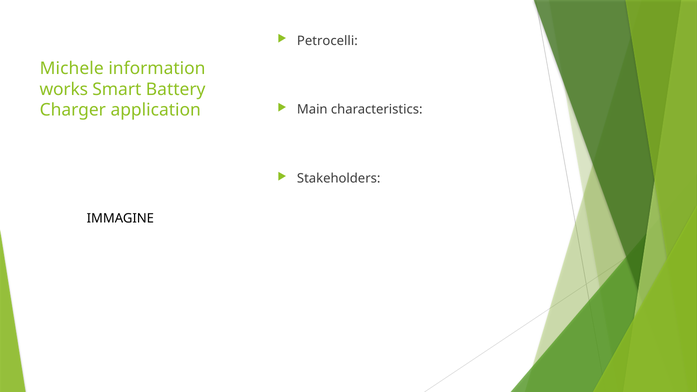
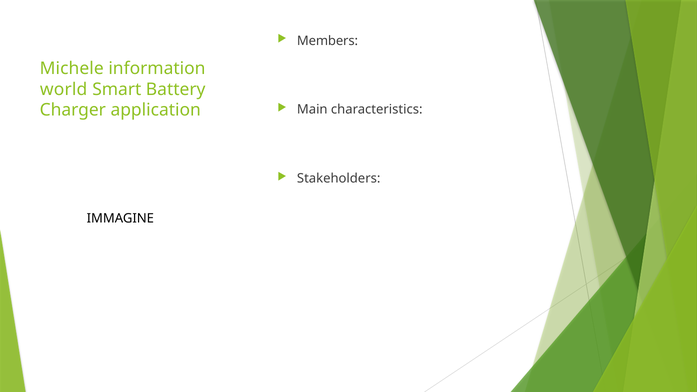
Petrocelli: Petrocelli -> Members (327, 41)
works: works -> world (64, 89)
